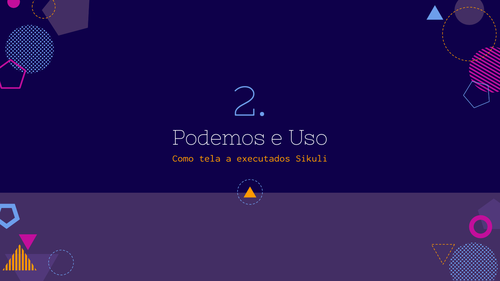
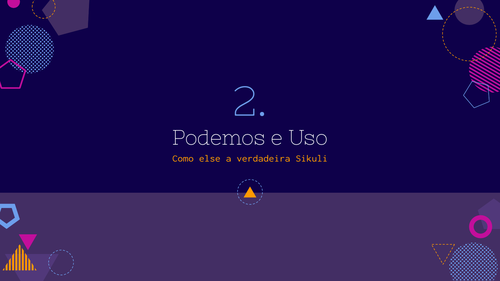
tela: tela -> else (210, 158)
executados: executados -> verdadeira (263, 158)
